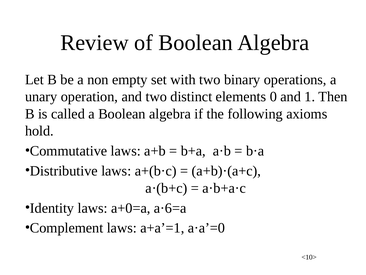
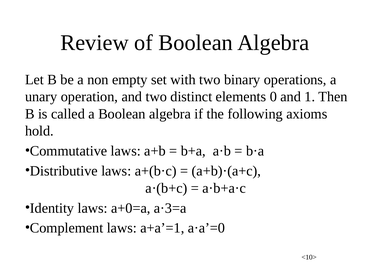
a·6=a: a·6=a -> a·3=a (170, 208)
